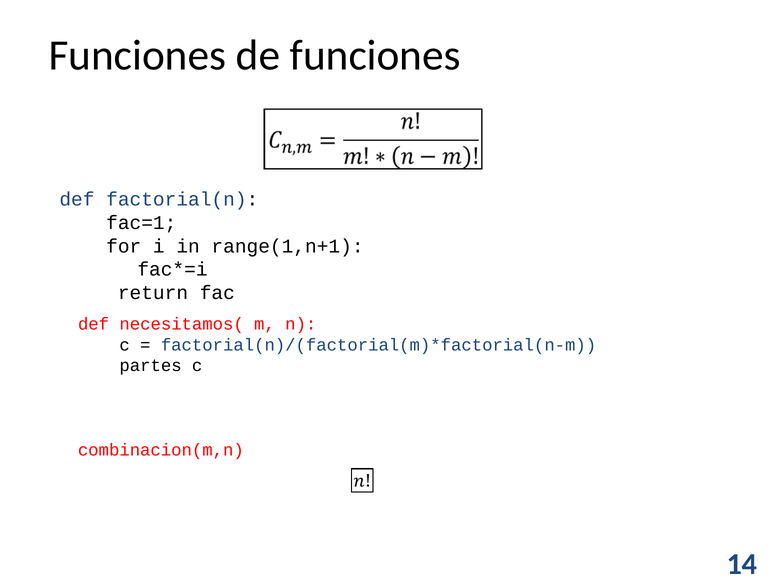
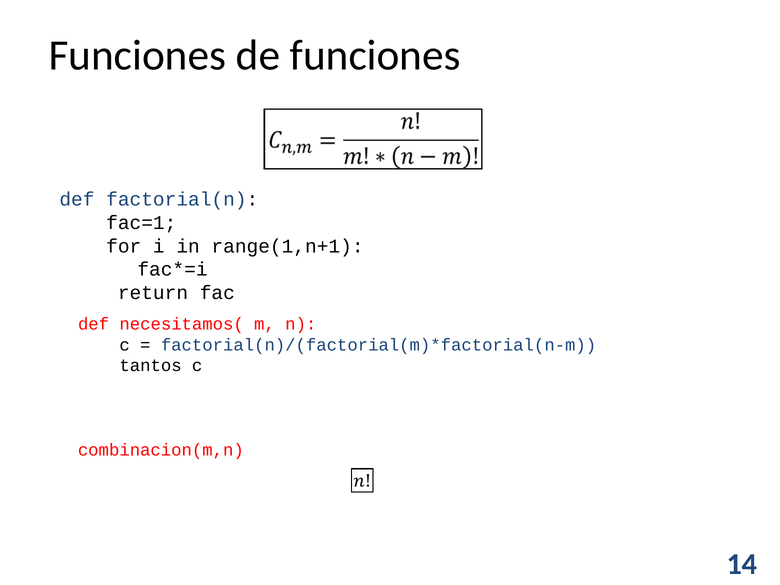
partes: partes -> tantos (151, 366)
